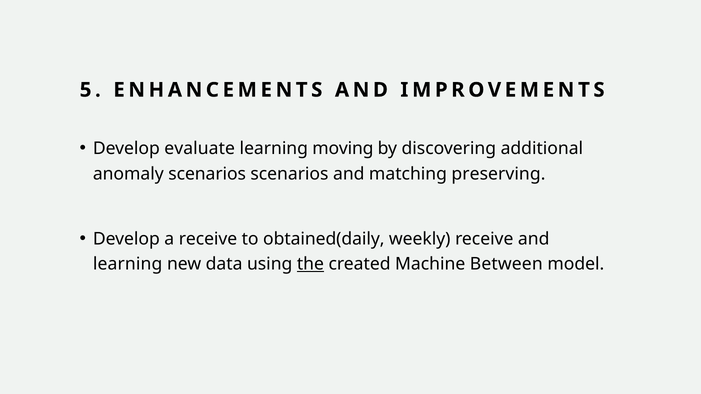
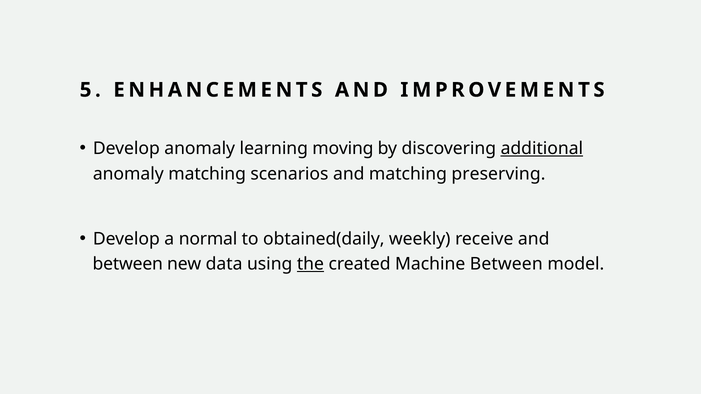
Develop evaluate: evaluate -> anomaly (200, 149)
additional underline: none -> present (542, 149)
anomaly scenarios: scenarios -> matching (207, 174)
a receive: receive -> normal (208, 239)
learning: learning -> between (128, 264)
